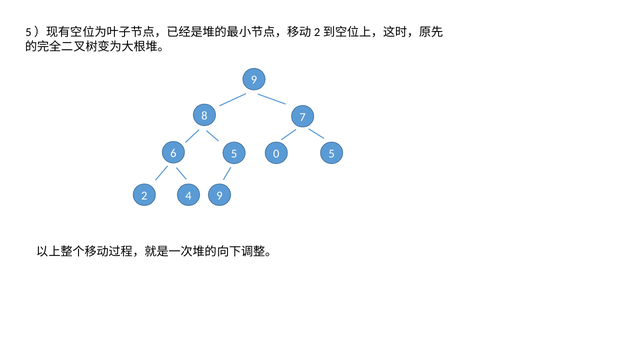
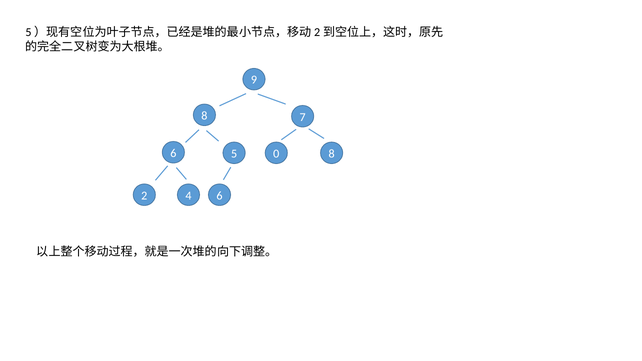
0 5: 5 -> 8 (332, 154)
4 9: 9 -> 6 (219, 196)
